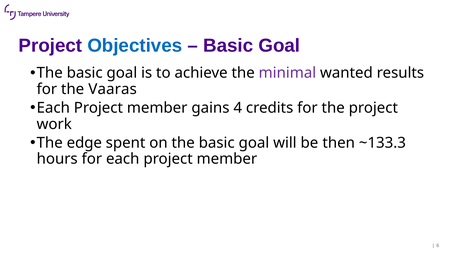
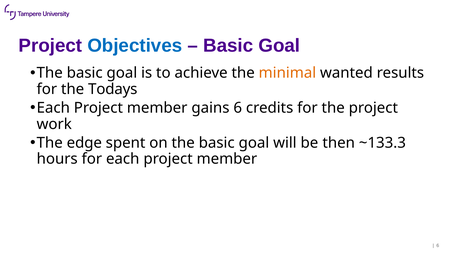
minimal colour: purple -> orange (287, 73)
Vaaras: Vaaras -> Todays (113, 89)
gains 4: 4 -> 6 (238, 108)
